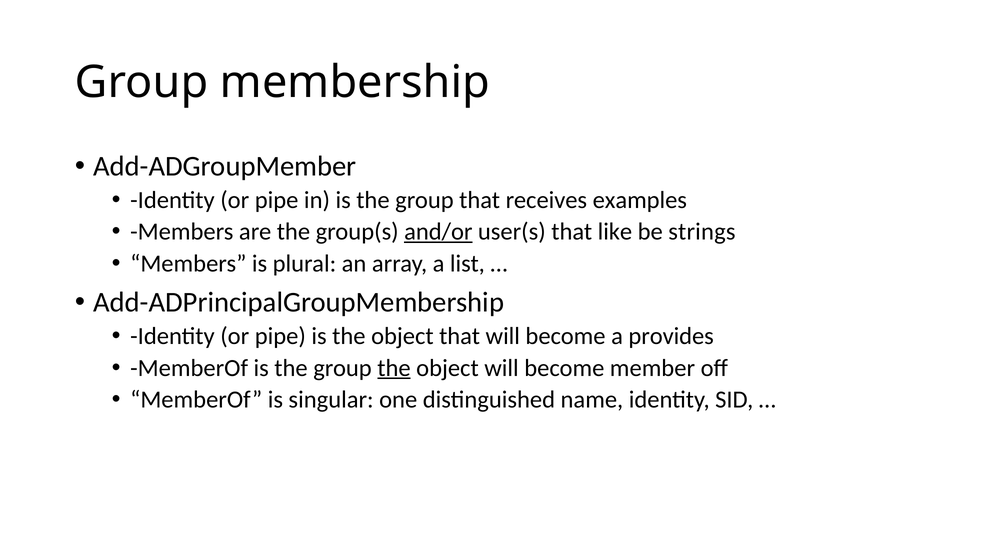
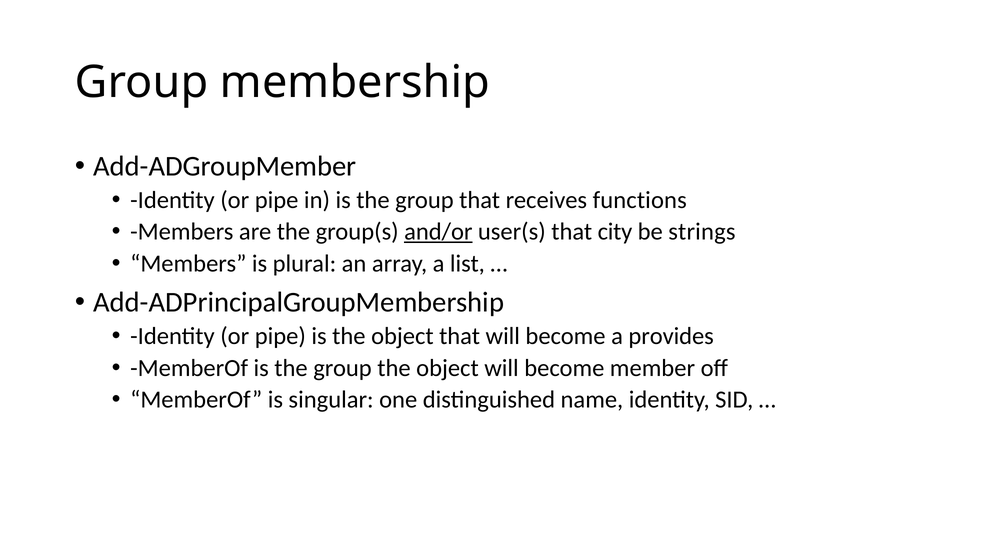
examples: examples -> functions (640, 200)
like: like -> city (615, 232)
the underline: present -> none (394, 368)
